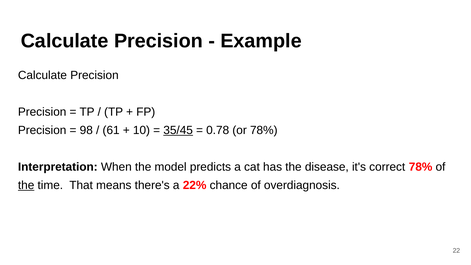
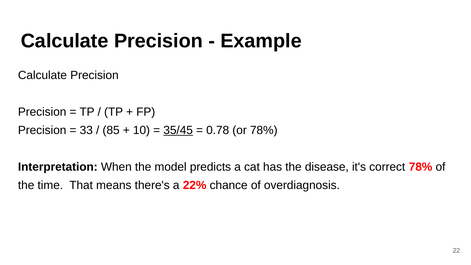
98: 98 -> 33 (86, 130)
61: 61 -> 85 (111, 130)
the underline: present -> none (26, 185)
